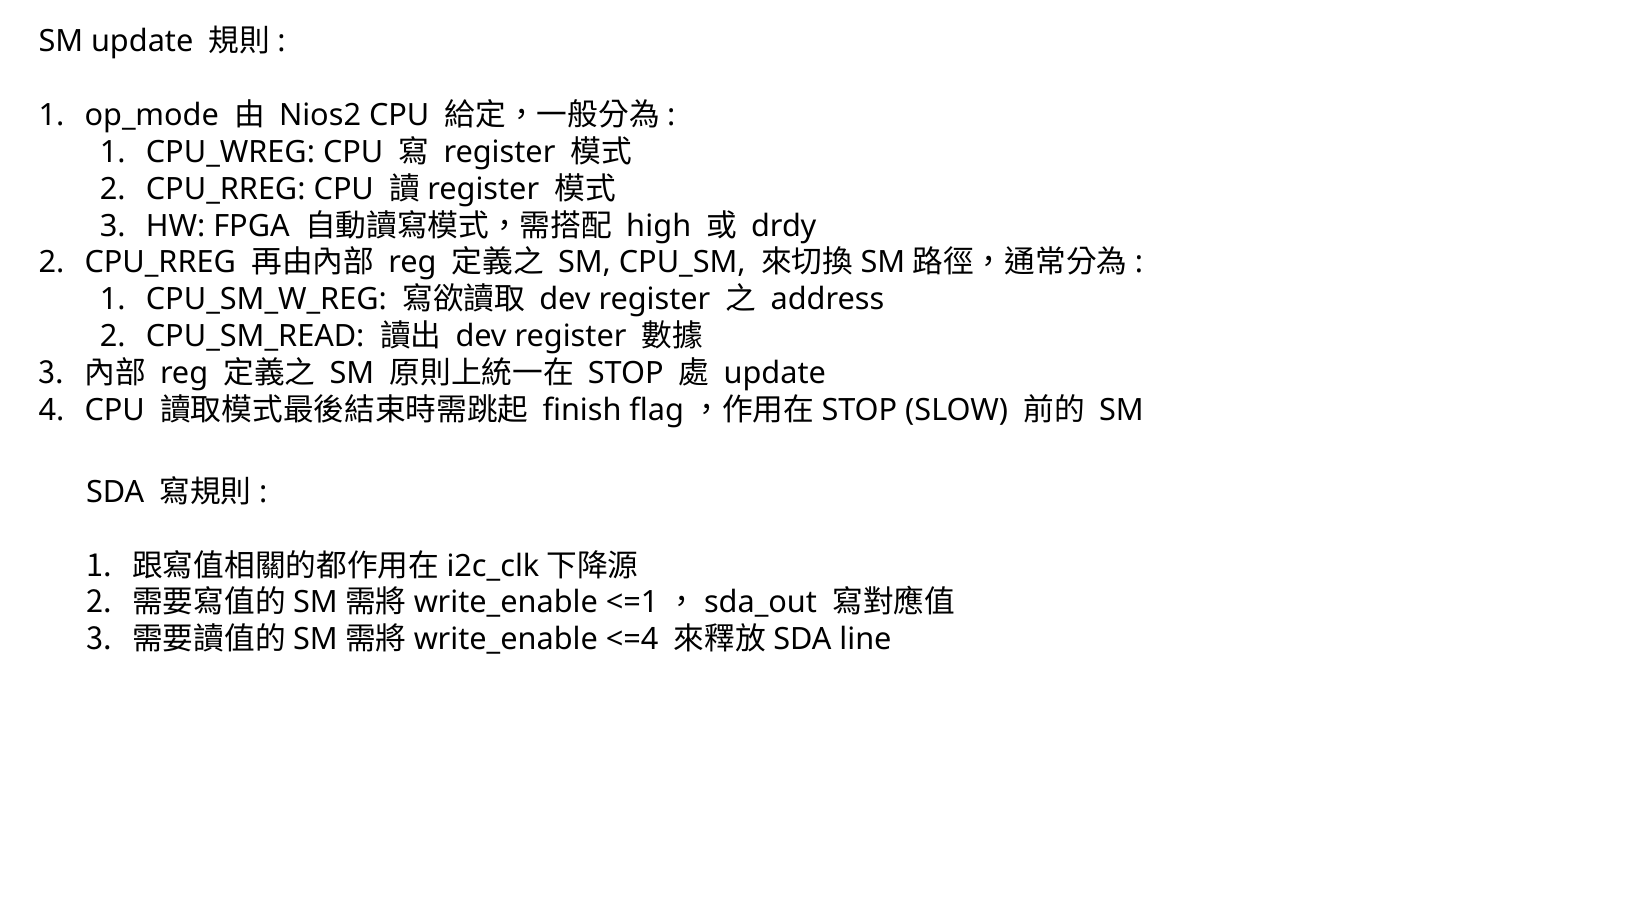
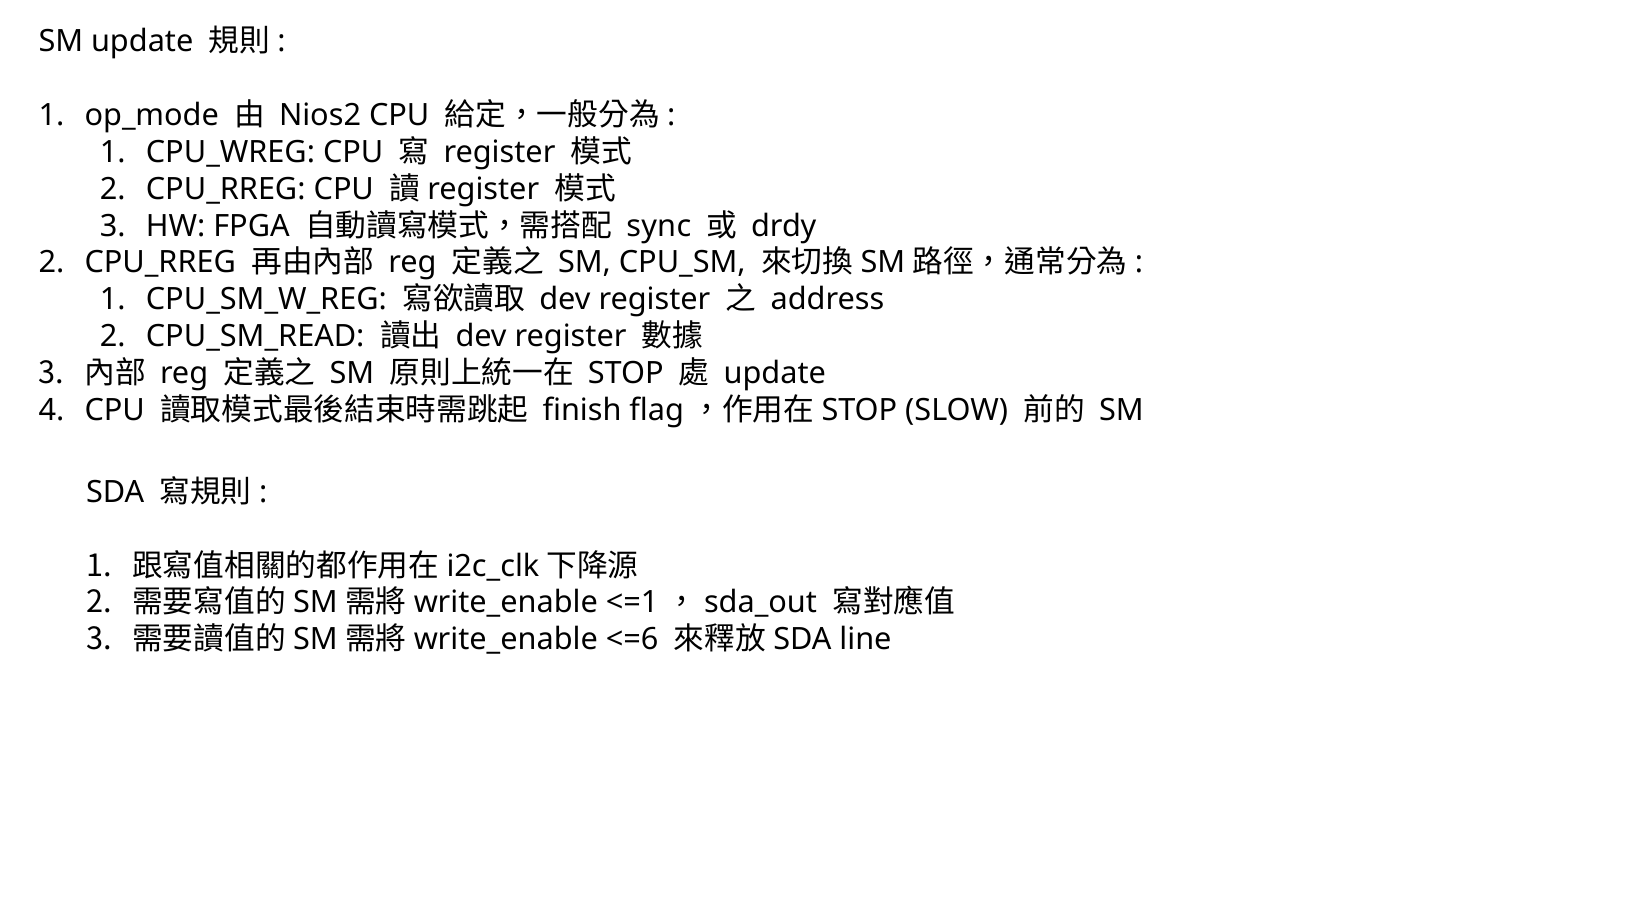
high: high -> sync (659, 226)
<=4: <=4 -> <=6 (632, 639)
